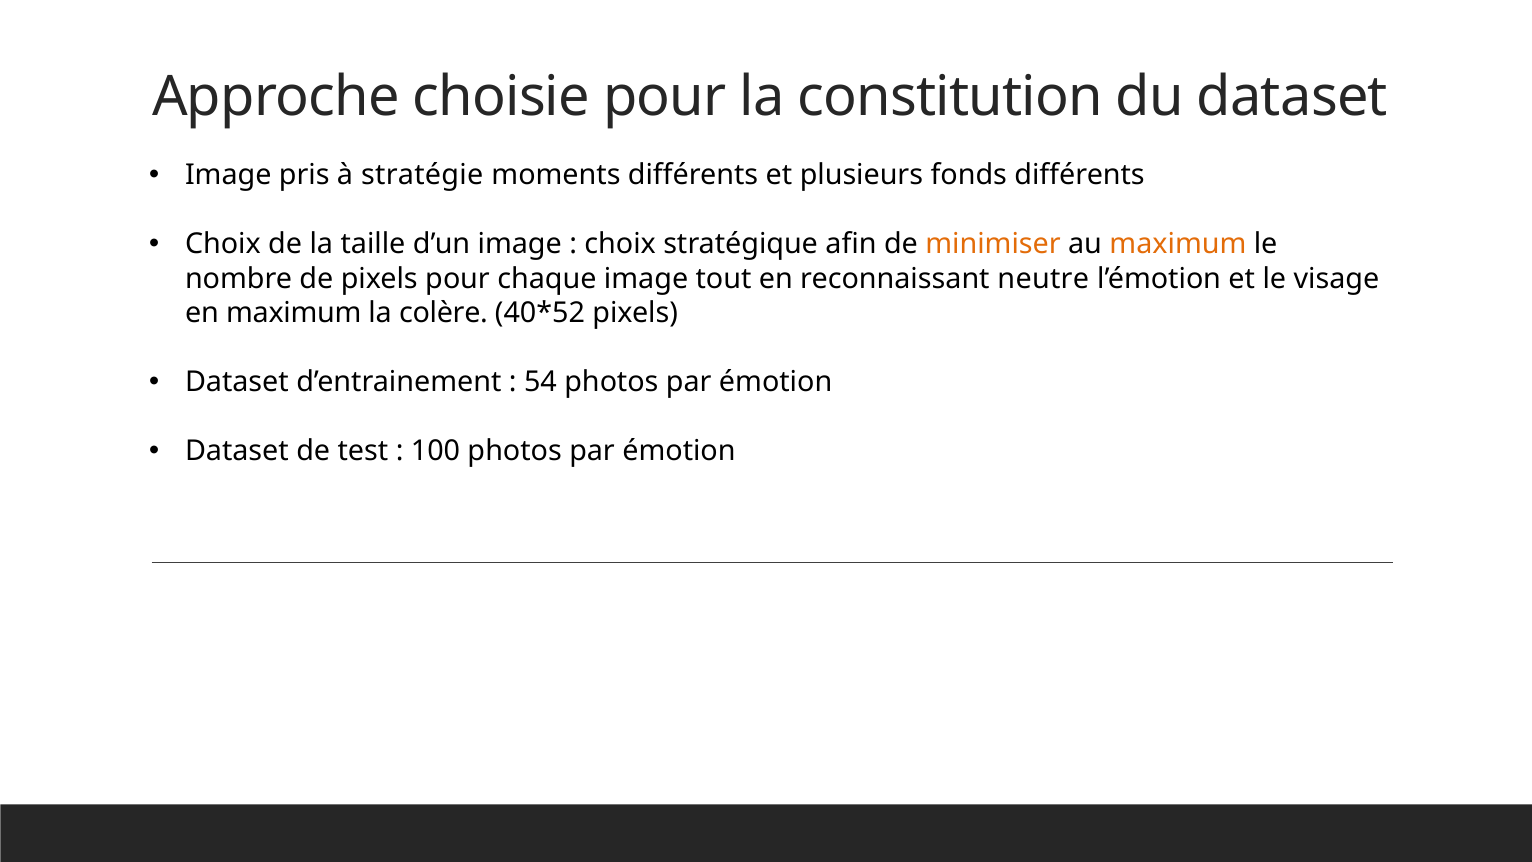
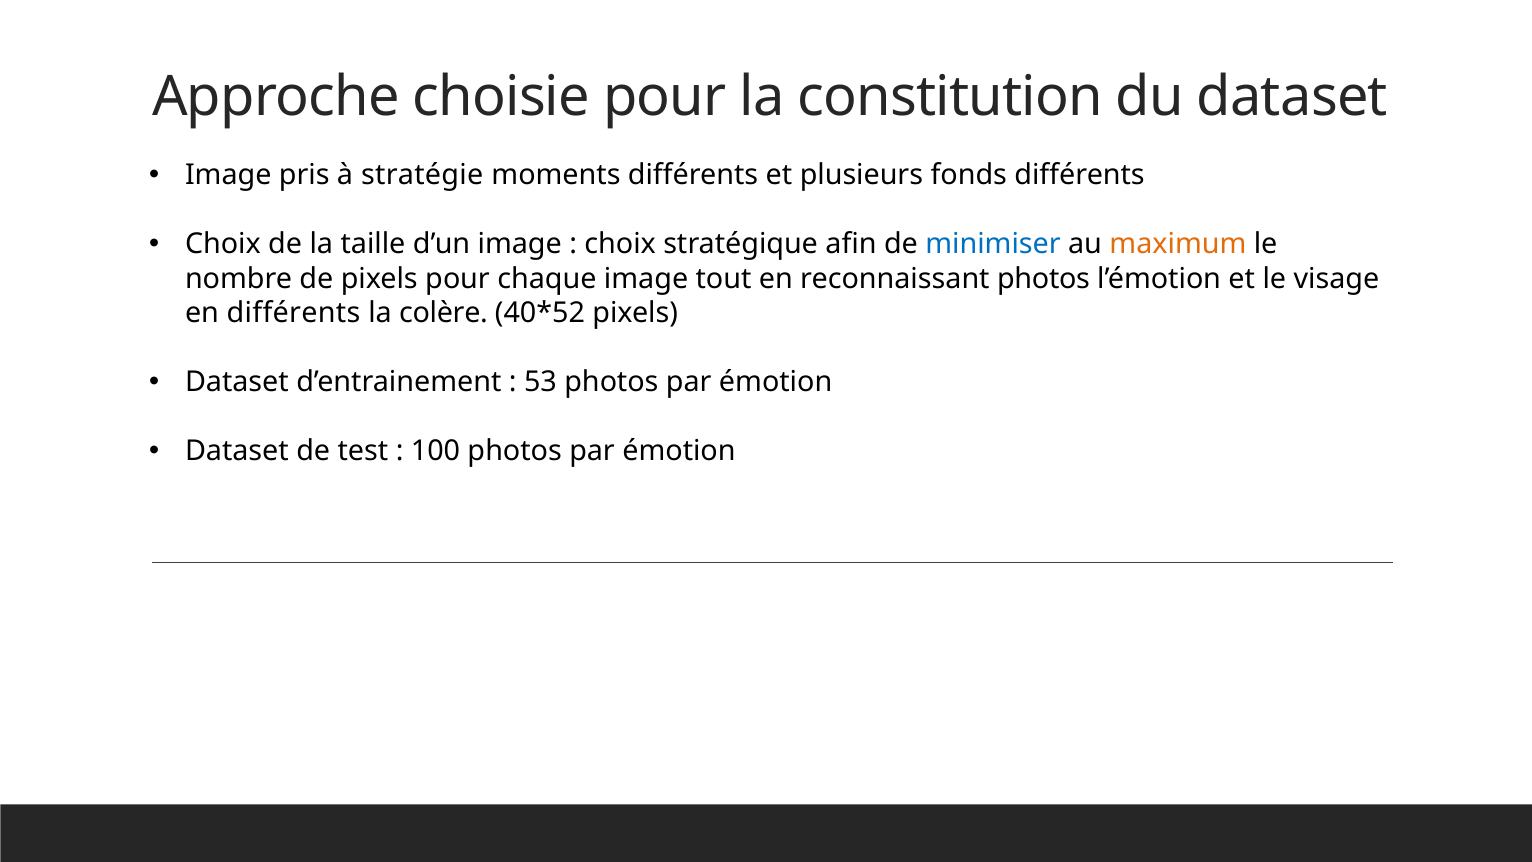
minimiser colour: orange -> blue (993, 244)
reconnaissant neutre: neutre -> photos (1044, 279)
en maximum: maximum -> différents (293, 313)
54: 54 -> 53 (540, 382)
